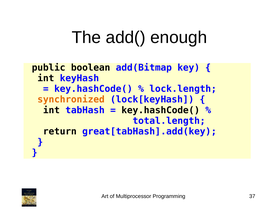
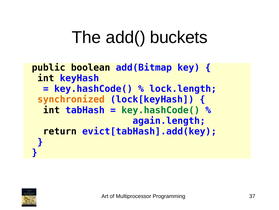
enough: enough -> buckets (179, 37)
key.hashCode( colour: black -> green (161, 110)
total.length: total.length -> again.length (169, 120)
great[tabHash].add(key: great[tabHash].add(key -> evict[tabHash].add(key (149, 131)
